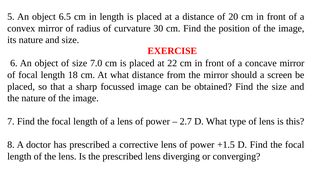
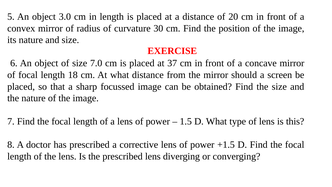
6.5: 6.5 -> 3.0 (65, 17)
22: 22 -> 37 (172, 63)
2.7: 2.7 -> 1.5 (186, 121)
